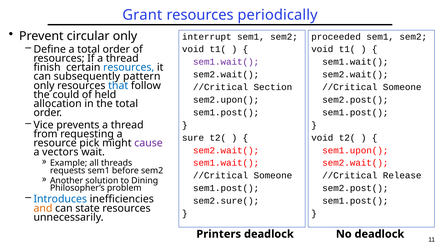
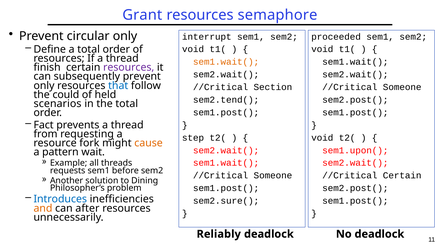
periodically: periodically -> semaphore (278, 15)
sem1.wait( colour: purple -> orange (226, 62)
resources colour: blue -> purple (129, 68)
subsequently pattern: pattern -> prevent (142, 77)
sem2.upon(: sem2.upon( -> sem2.tend( (226, 100)
allocation: allocation -> scenarios (58, 104)
Vice: Vice -> Fact (44, 125)
sure: sure -> step (193, 138)
pick: pick -> fork (89, 143)
cause colour: purple -> orange (149, 143)
vectors: vectors -> pattern (60, 152)
//Critical Release: Release -> Certain (402, 176)
state: state -> after (87, 209)
Printers: Printers -> Reliably (219, 235)
